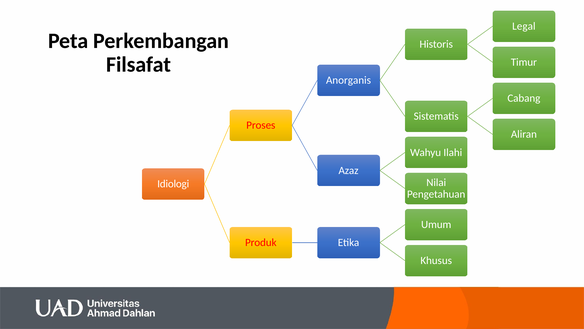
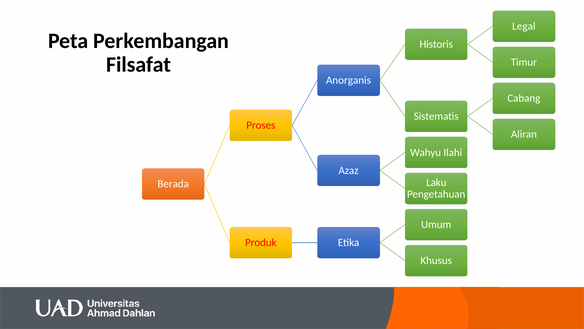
Nilai: Nilai -> Laku (436, 182)
Idiologi: Idiologi -> Berada (173, 184)
